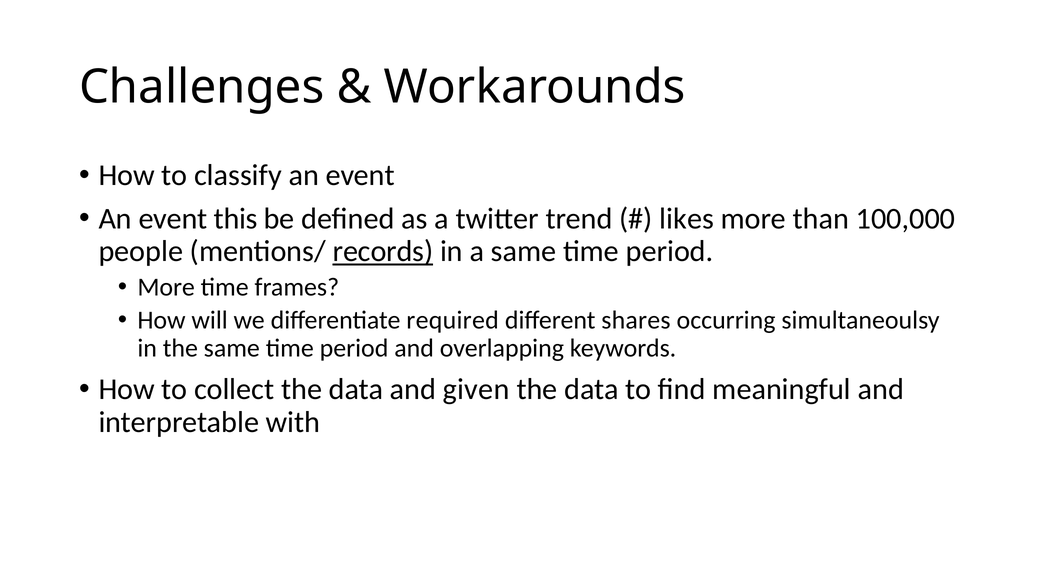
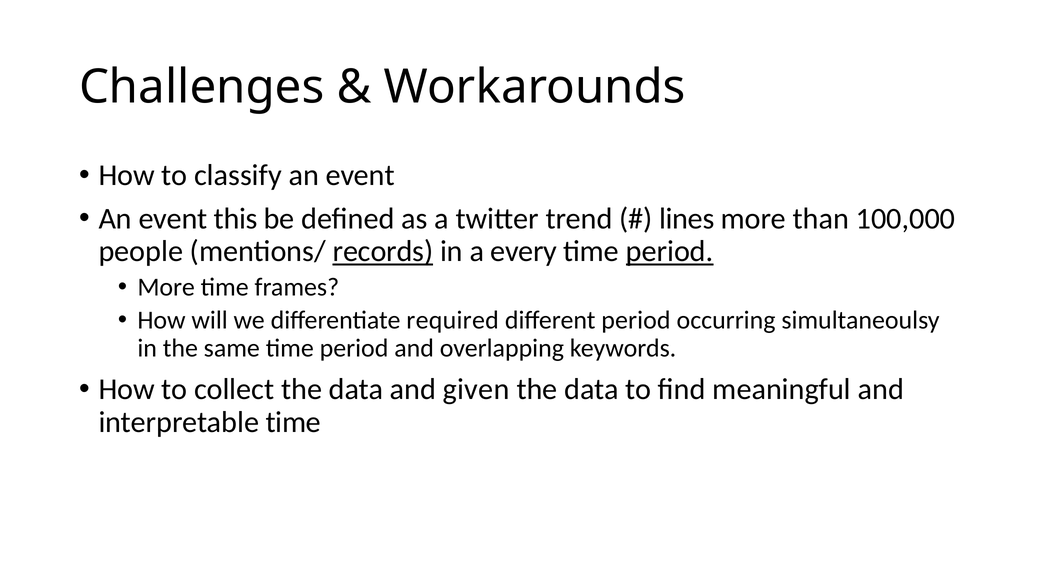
likes: likes -> lines (687, 219)
a same: same -> every (524, 251)
period underline: none -> present (670, 251)
different shares: shares -> period (636, 321)
interpretable with: with -> time (293, 422)
